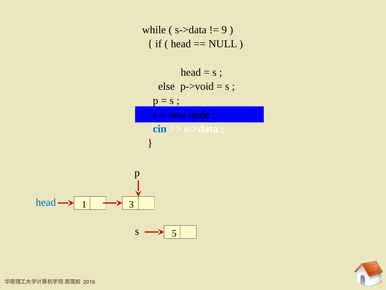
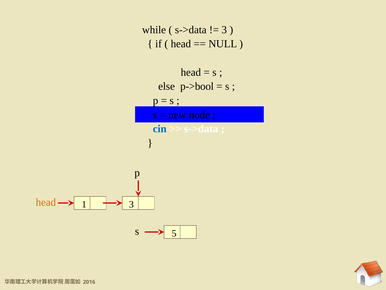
9: 9 -> 3 (224, 30)
p->void: p->void -> p->bool (197, 86)
head colour: blue -> orange (46, 202)
